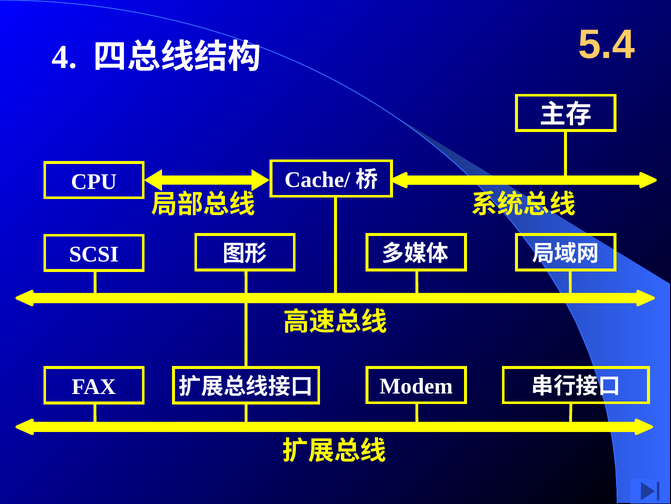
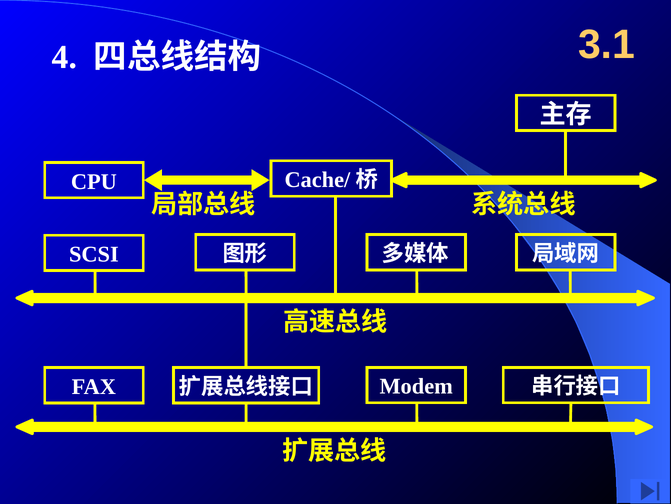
5.4: 5.4 -> 3.1 (607, 45)
